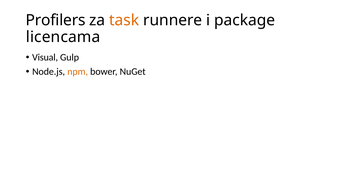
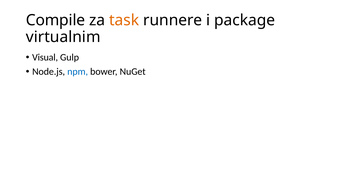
Profilers: Profilers -> Compile (56, 20)
licencama: licencama -> virtualnim (63, 37)
npm colour: orange -> blue (78, 72)
